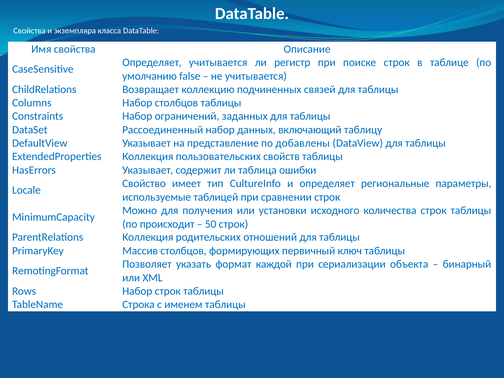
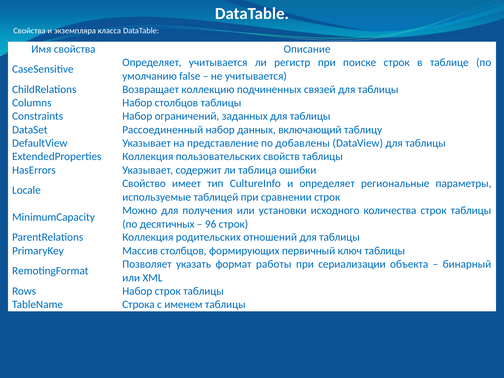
происходит: происходит -> десятичных (167, 224)
50: 50 -> 96 (211, 224)
каждой: каждой -> работы (274, 264)
